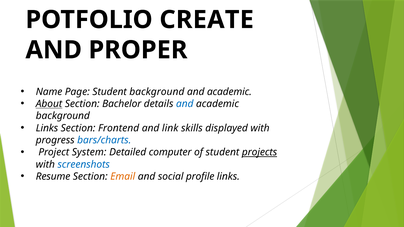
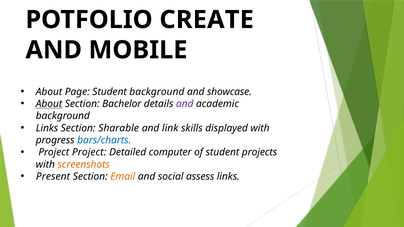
PROPER: PROPER -> MOBILE (138, 50)
Name: Name -> About (49, 92)
academic: academic -> showcase (229, 92)
and colour: blue -> purple (185, 104)
Frontend: Frontend -> Sharable (119, 128)
Project System: System -> Project (89, 152)
projects underline: present -> none (260, 152)
screenshots colour: blue -> orange (84, 165)
Resume: Resume -> Present (53, 177)
profile: profile -> assess (200, 177)
